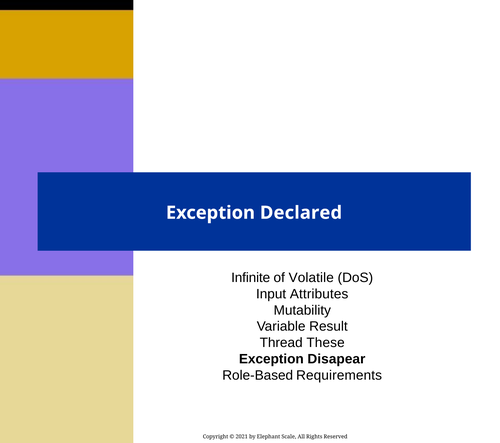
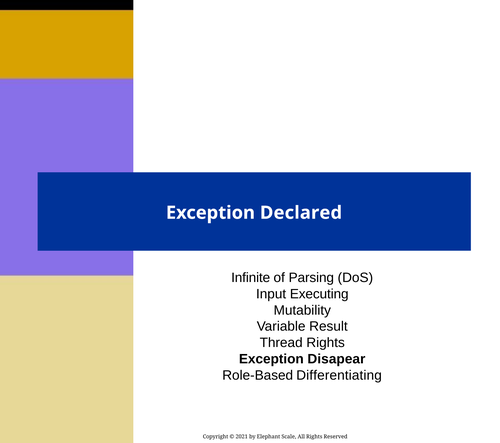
Volatile: Volatile -> Parsing (311, 277)
Attributes: Attributes -> Executing (319, 294)
Thread These: These -> Rights (326, 343)
Requirements: Requirements -> Differentiating (339, 375)
